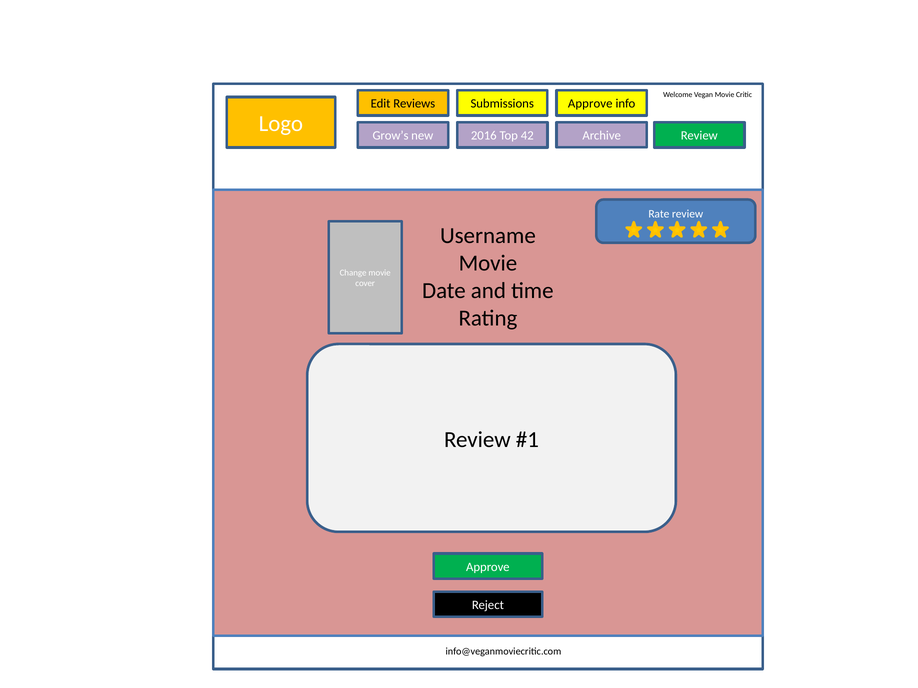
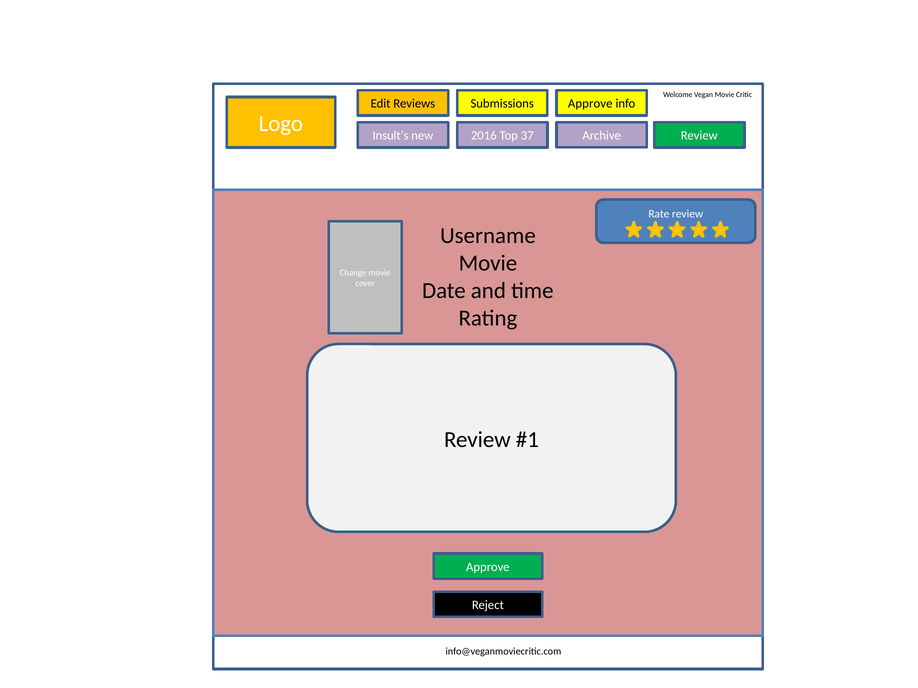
Grow’s: Grow’s -> Insult’s (391, 136)
42: 42 -> 37 (527, 136)
